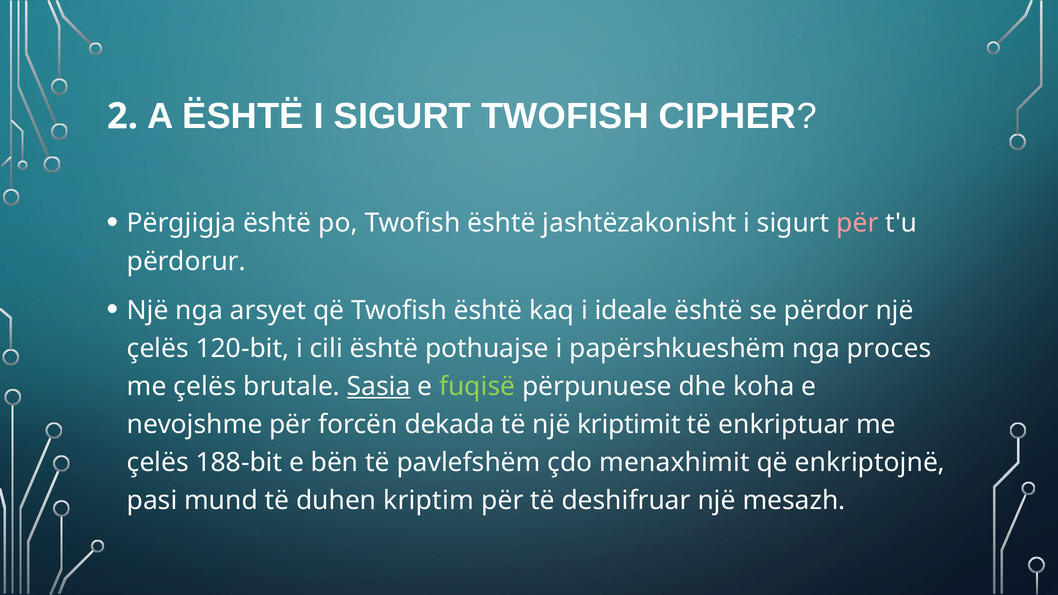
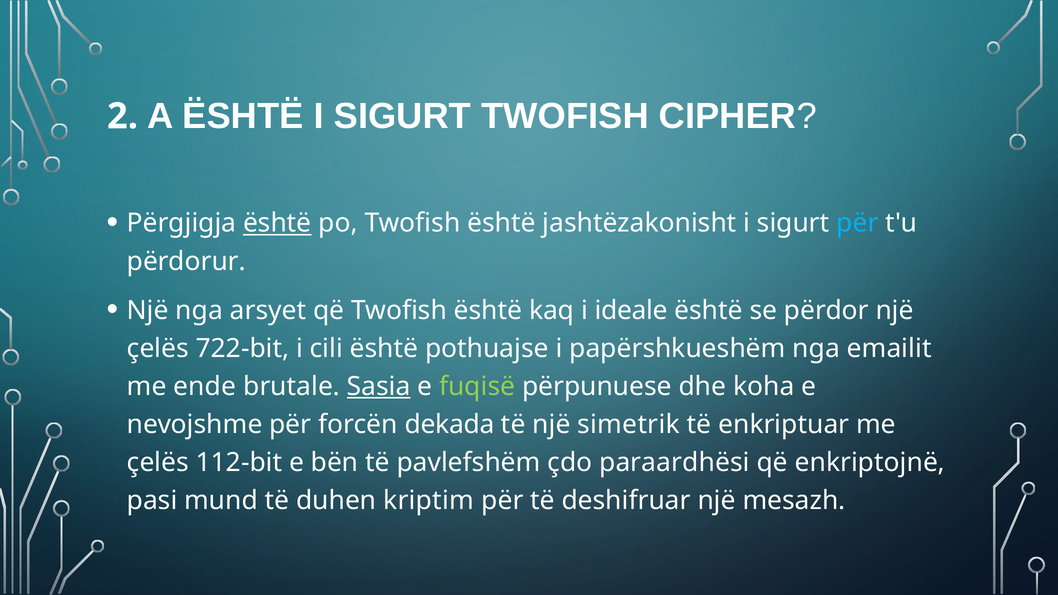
është underline: none -> present (277, 223)
për colour: pink -> light blue (857, 223)
120-bit: 120-bit -> 722-bit (242, 349)
proces: proces -> emailit (889, 349)
çelës: çelës -> ende (205, 387)
kriptimit: kriptimit -> simetrik (629, 425)
188-bit: 188-bit -> 112-bit (239, 463)
menaxhimit: menaxhimit -> paraardhësi (674, 463)
